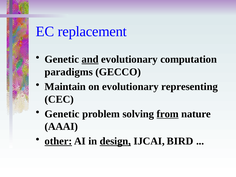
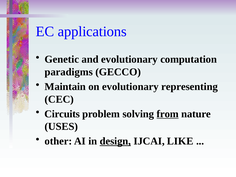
replacement: replacement -> applications (92, 31)
and underline: present -> none (90, 59)
Genetic: Genetic -> Circuits (62, 114)
AAAI: AAAI -> USES (61, 126)
other underline: present -> none (58, 141)
BIRD: BIRD -> LIKE (180, 141)
